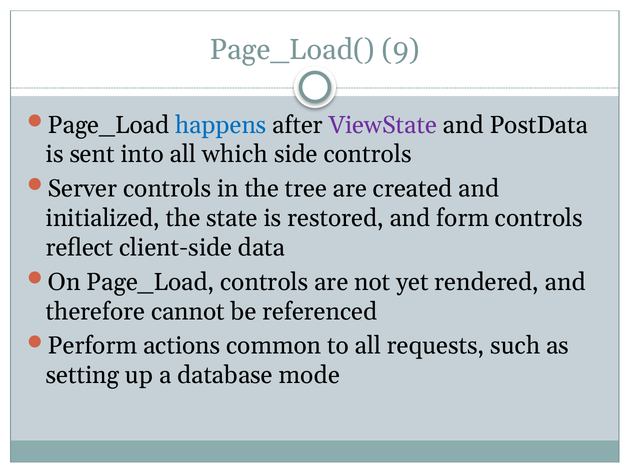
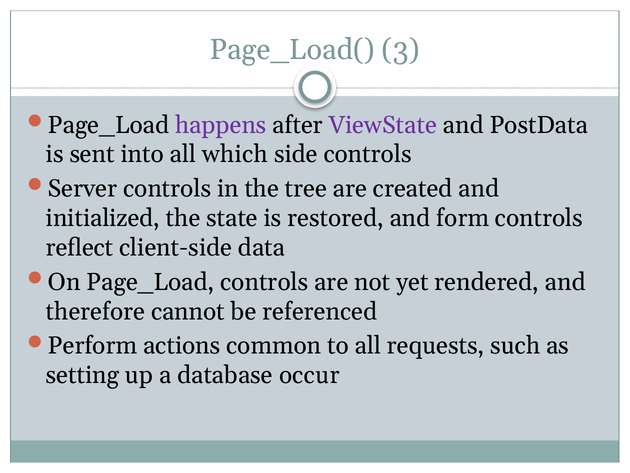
9: 9 -> 3 (401, 50)
happens colour: blue -> purple (221, 125)
mode: mode -> occur (309, 375)
